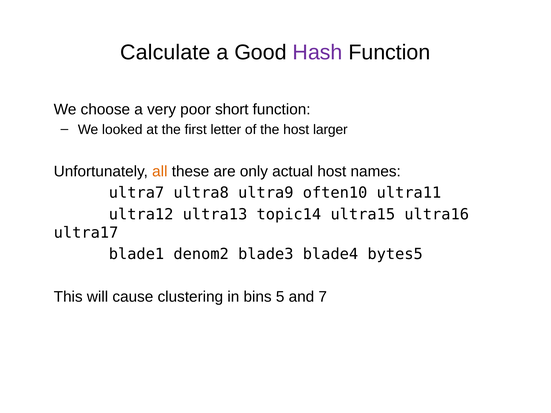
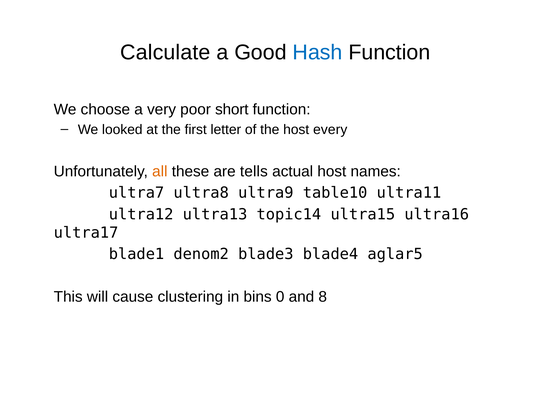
Hash colour: purple -> blue (318, 52)
larger: larger -> every (330, 130)
only: only -> tells (254, 172)
often10: often10 -> table10 (335, 193)
bytes5: bytes5 -> aglar5 (395, 254)
5: 5 -> 0 (280, 297)
7: 7 -> 8 (323, 297)
